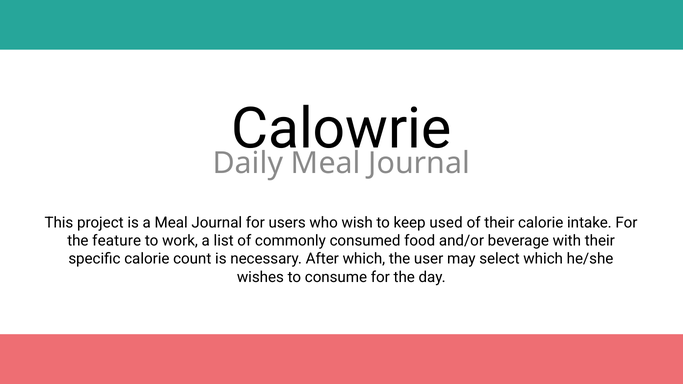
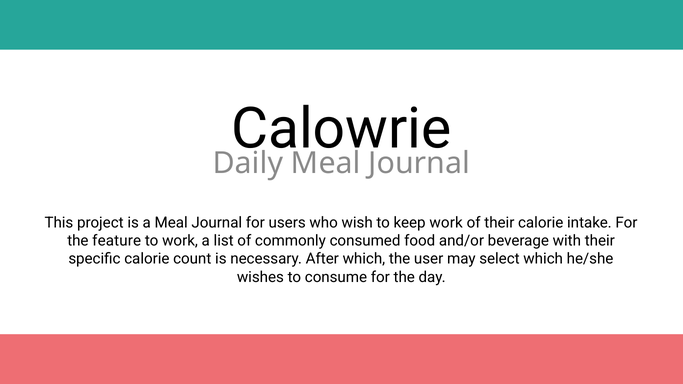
keep used: used -> work (446, 223)
